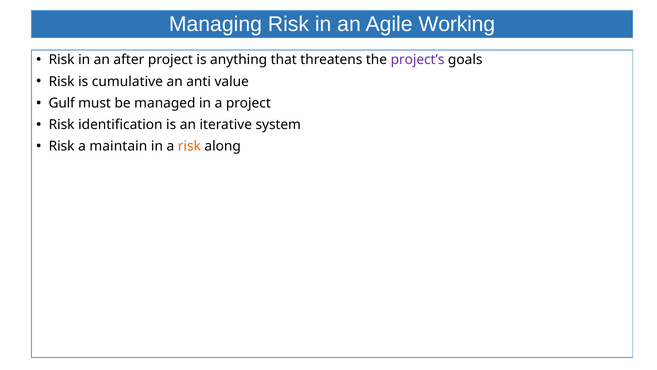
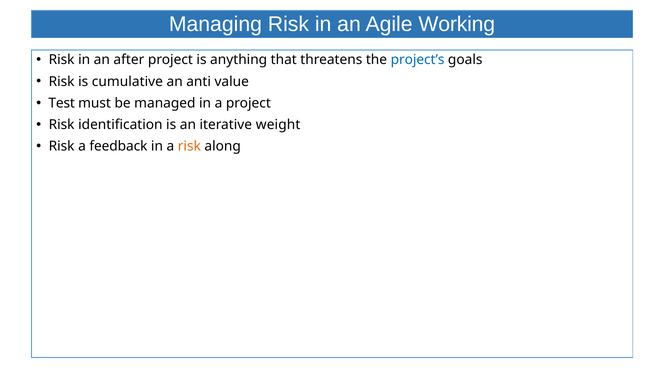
project’s colour: purple -> blue (418, 60)
Gulf: Gulf -> Test (62, 103)
system: system -> weight (278, 125)
maintain: maintain -> feedback (118, 146)
